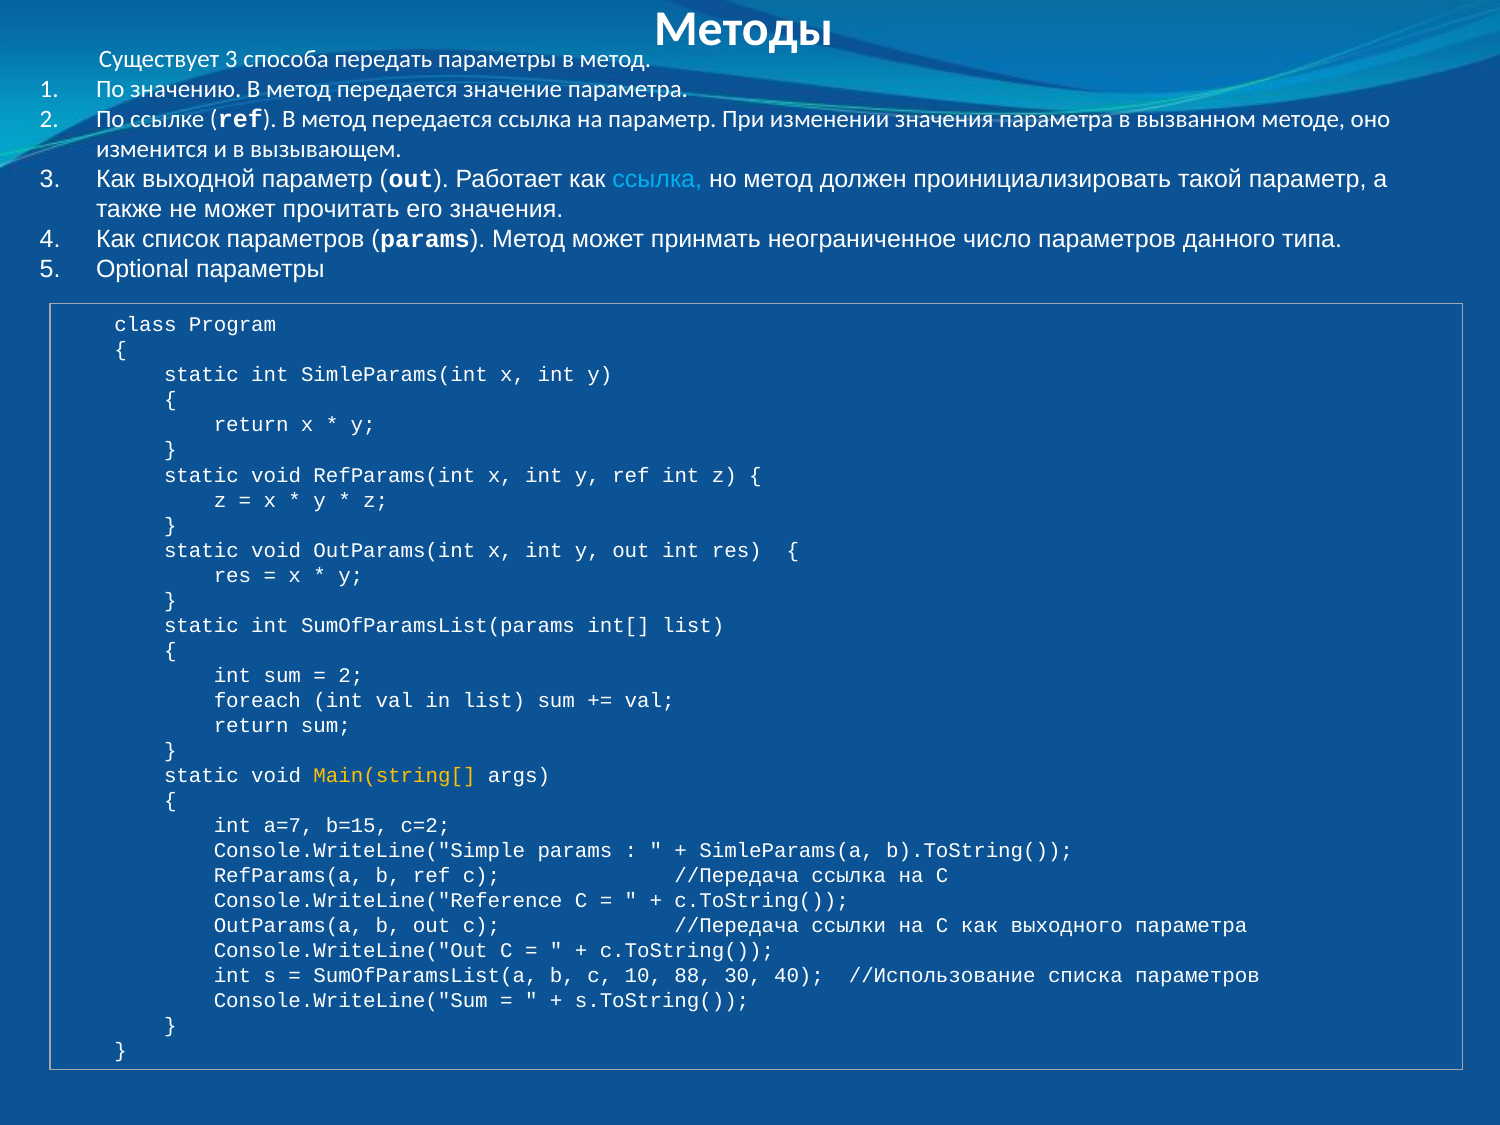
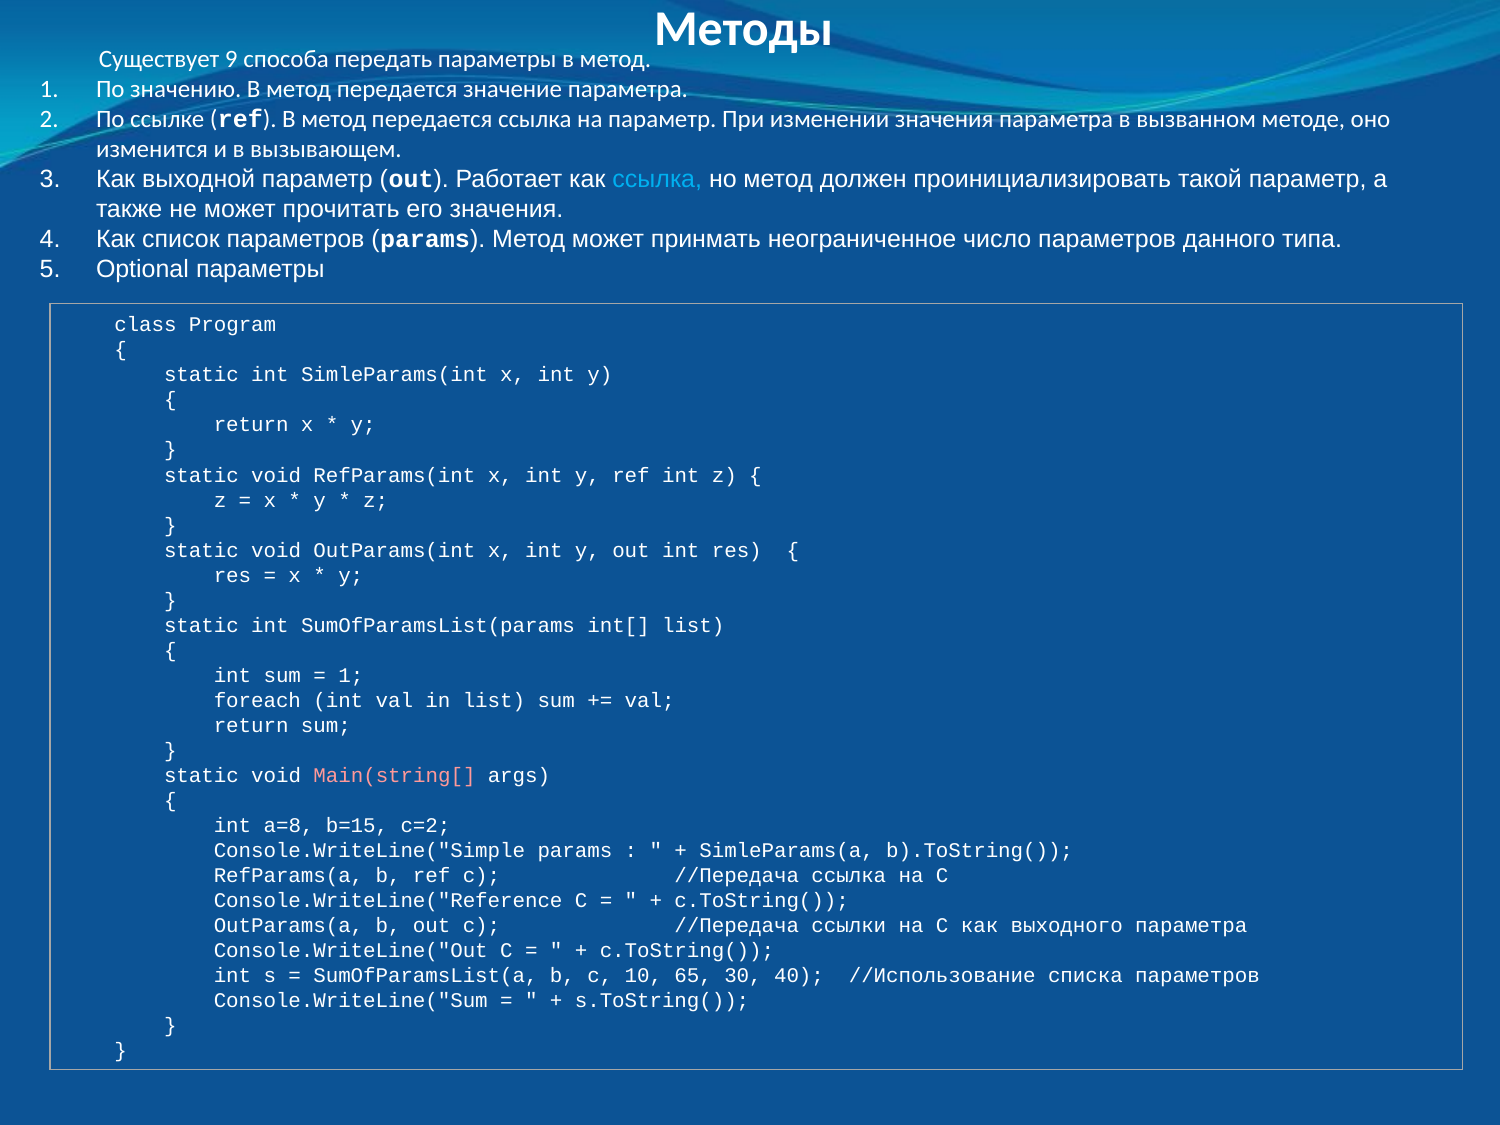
Существует 3: 3 -> 9 (231, 59)
2: 2 -> 1 (351, 675)
Main(string[ colour: yellow -> pink (394, 776)
a=7: a=7 -> a=8 (289, 826)
88: 88 -> 65 (693, 976)
